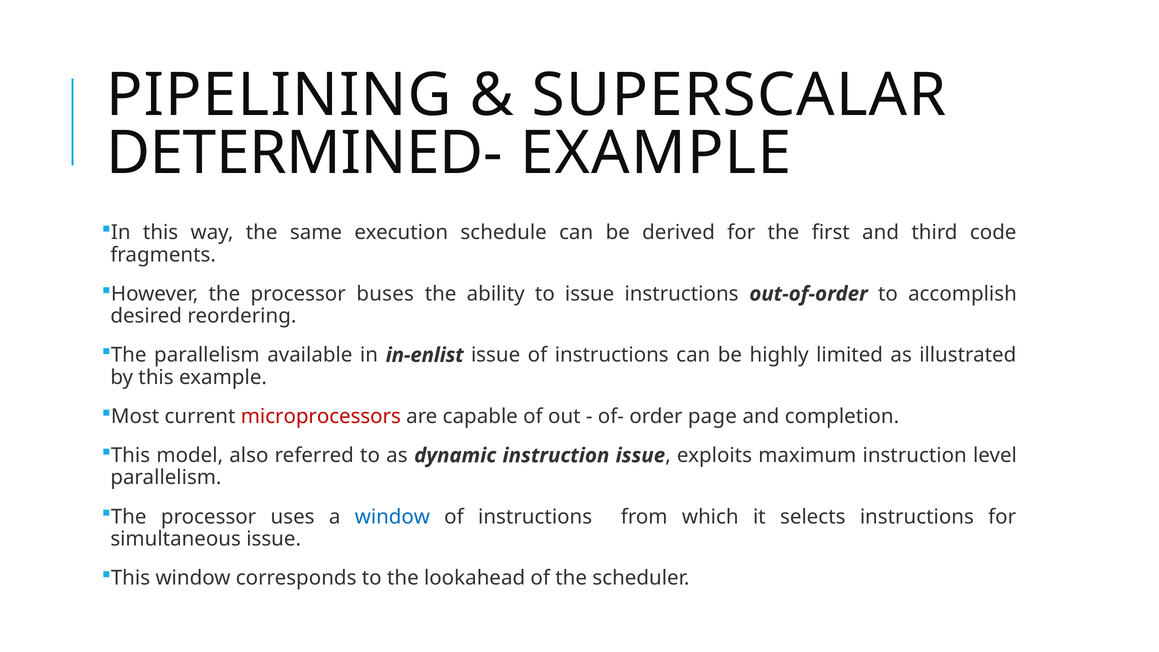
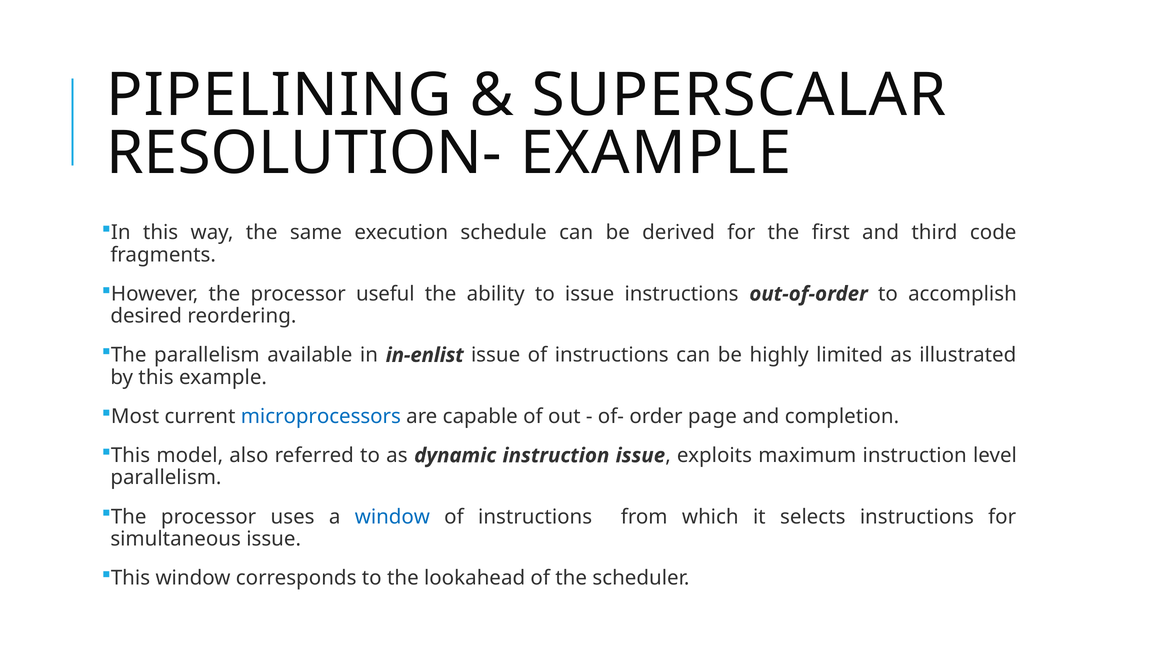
DETERMINED-: DETERMINED- -> RESOLUTION- (304, 153)
buses: buses -> useful (385, 294)
microprocessors colour: red -> blue (321, 416)
